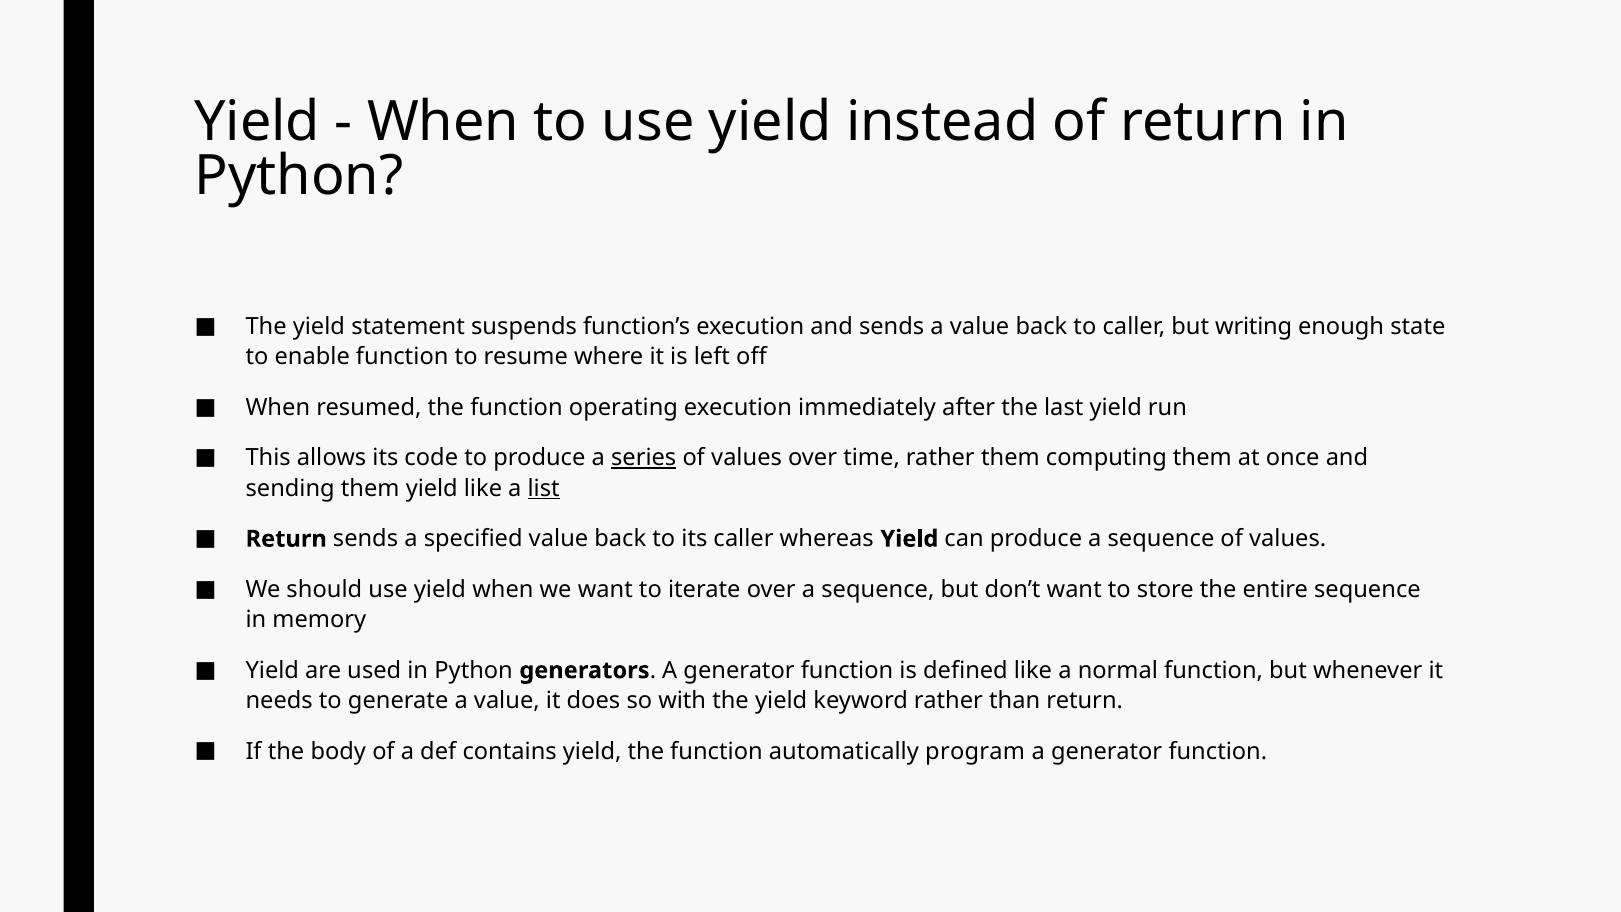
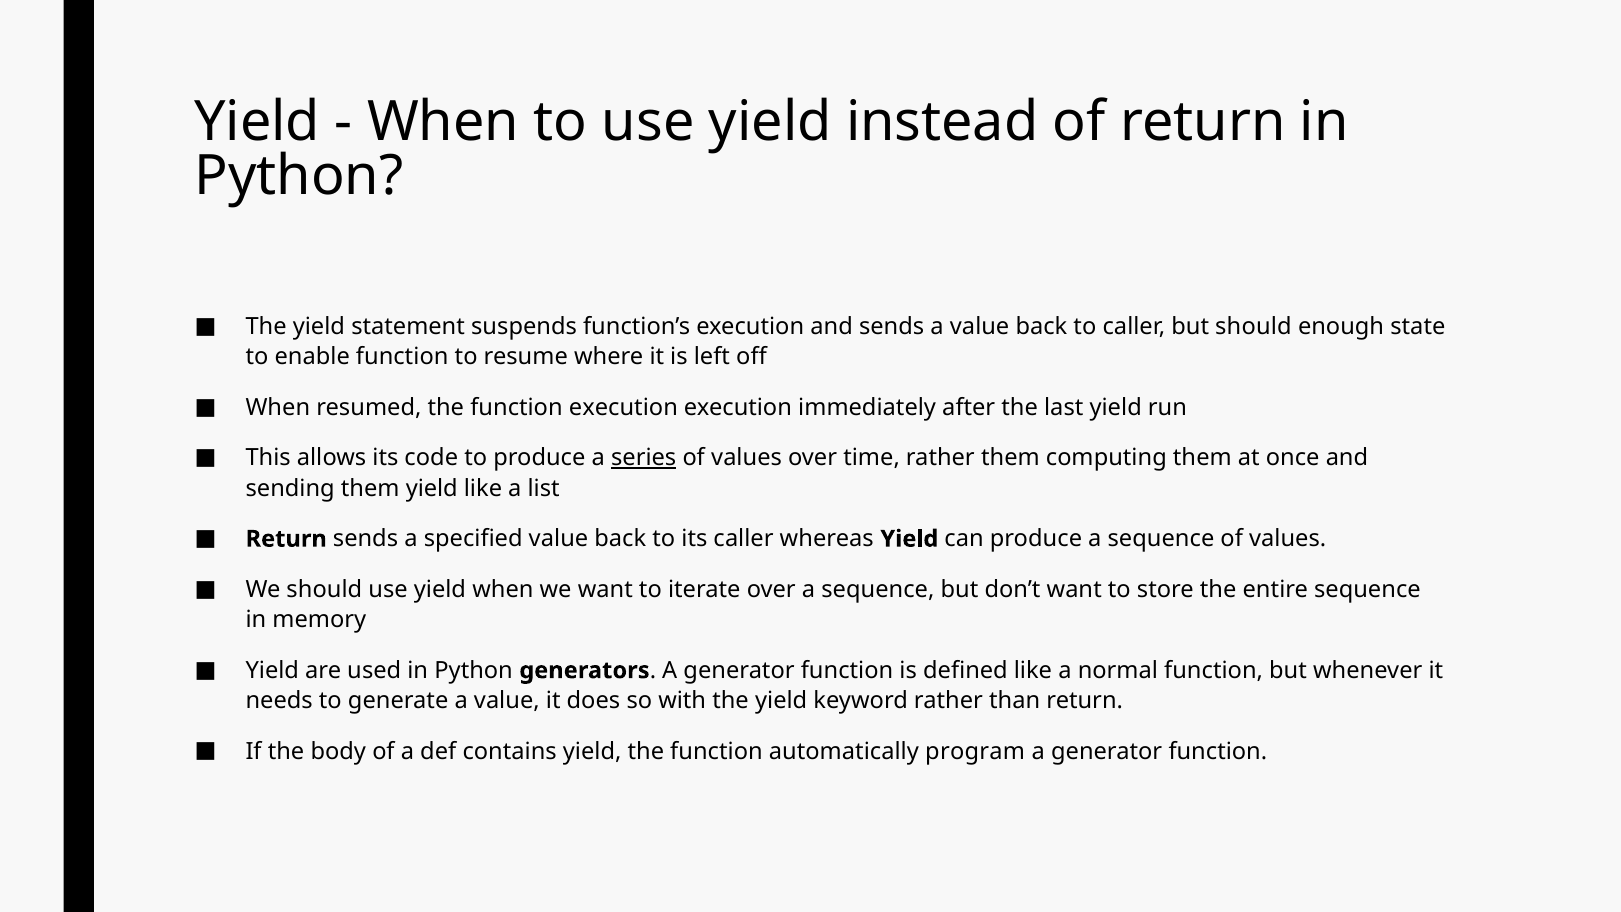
but writing: writing -> should (1253, 326)
function operating: operating -> execution (623, 407)
list underline: present -> none (544, 488)
